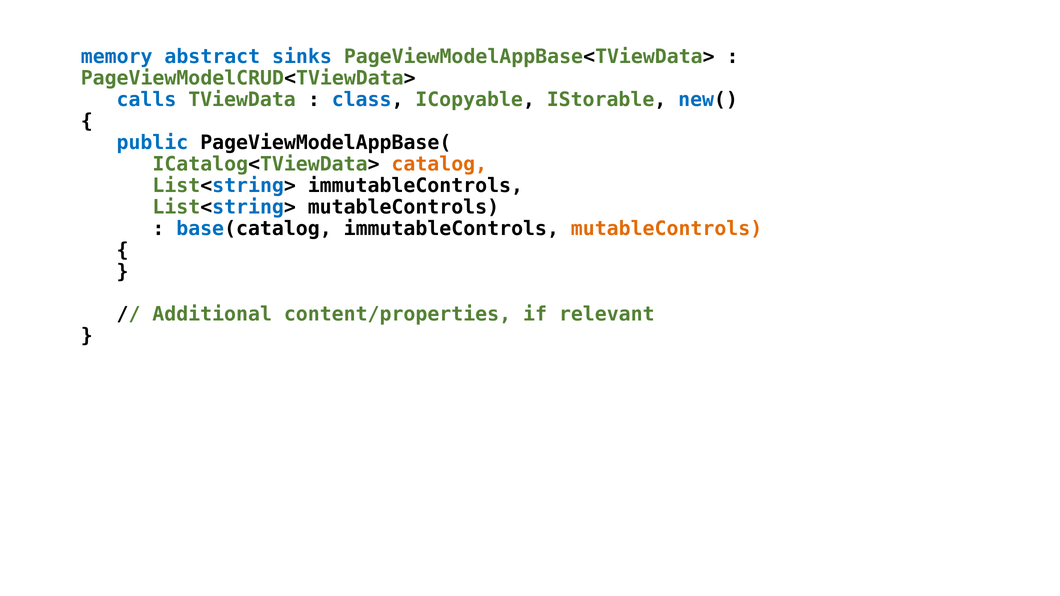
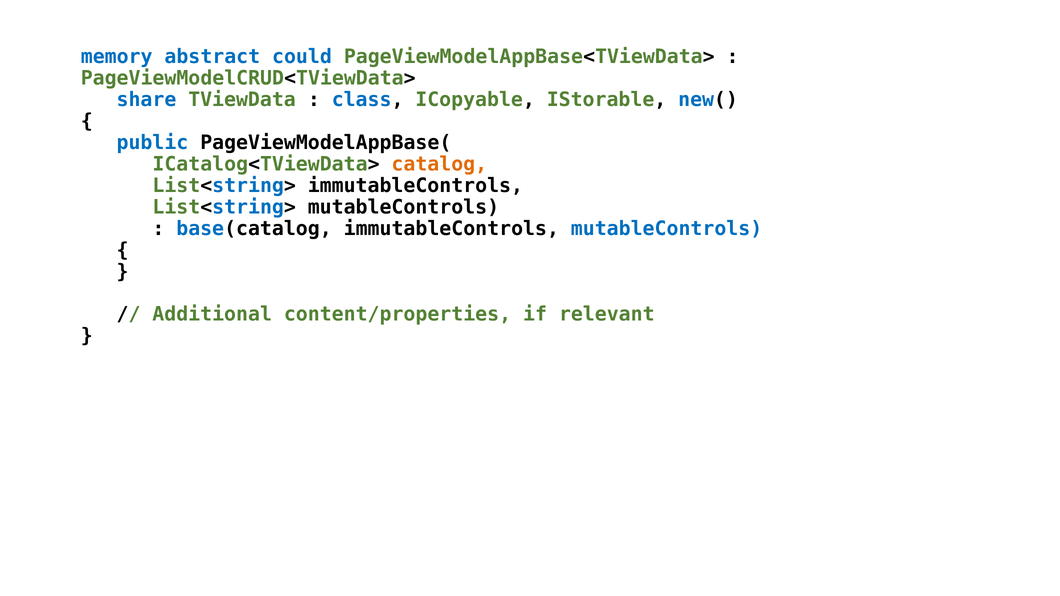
sinks: sinks -> could (302, 57)
calls: calls -> share (146, 100)
mutableControls colour: orange -> blue (667, 229)
